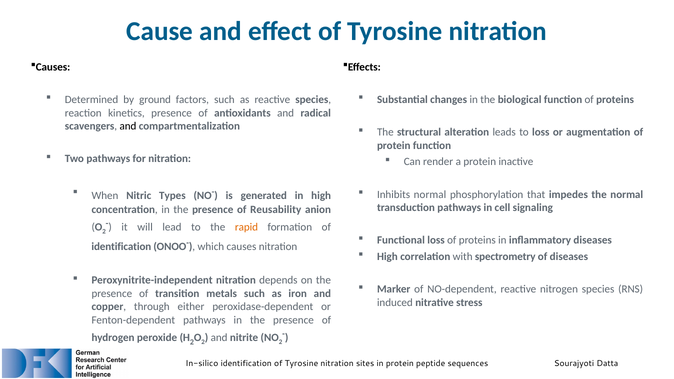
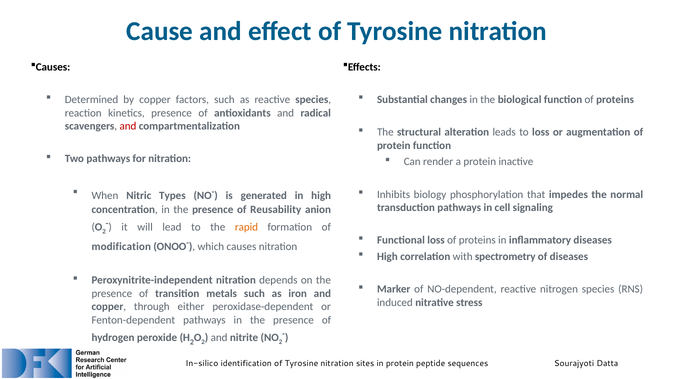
by ground: ground -> copper (155, 100)
and colour: black -> red (128, 126)
Inhibits normal: normal -> biology (430, 194)
identification: identification -> modification (121, 247)
